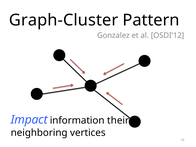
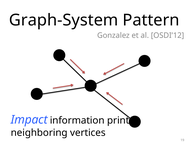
Graph-Cluster: Graph-Cluster -> Graph-System (64, 20)
their: their -> print (118, 120)
